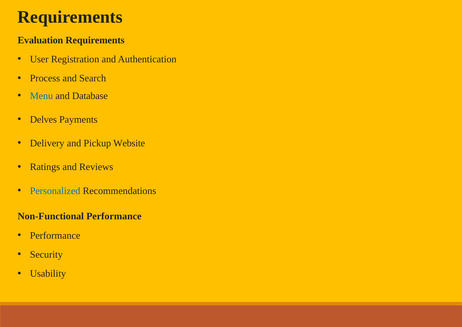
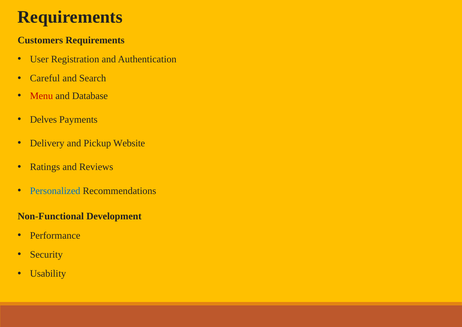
Evaluation: Evaluation -> Customers (40, 40)
Process: Process -> Careful (45, 78)
Menu colour: blue -> red (41, 96)
Non-Functional Performance: Performance -> Development (114, 216)
